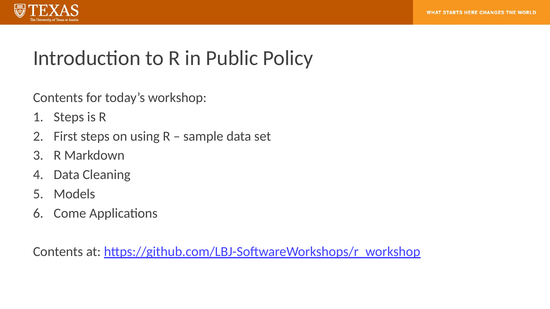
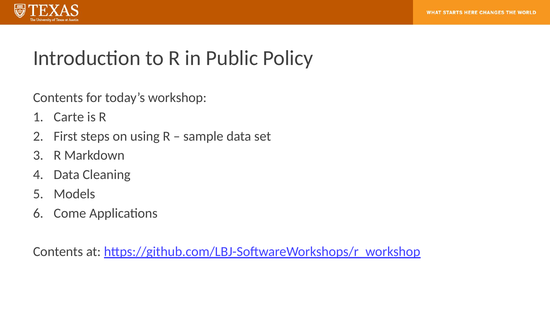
Steps: Steps -> Carte (69, 117)
